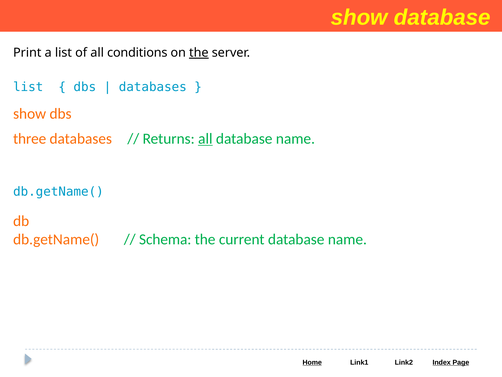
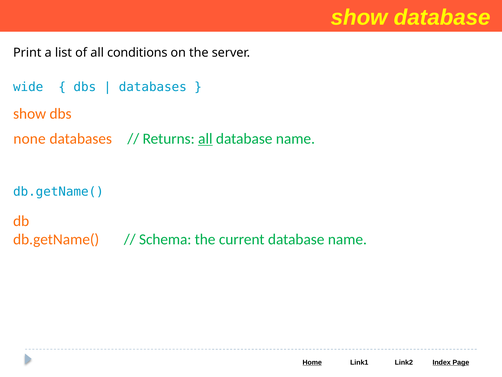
the underline: present -> none (199, 53)
list: list -> wide (28, 87)
three: three -> none (30, 139)
